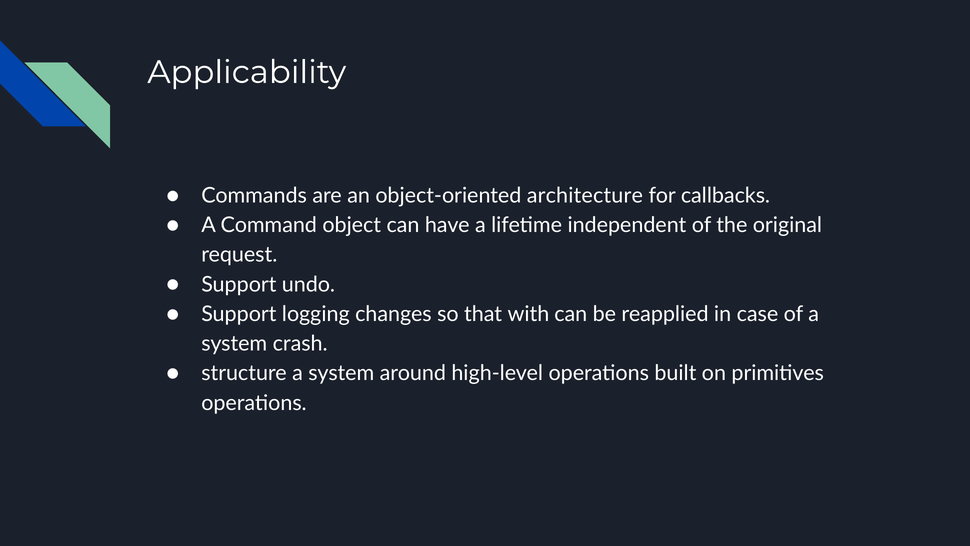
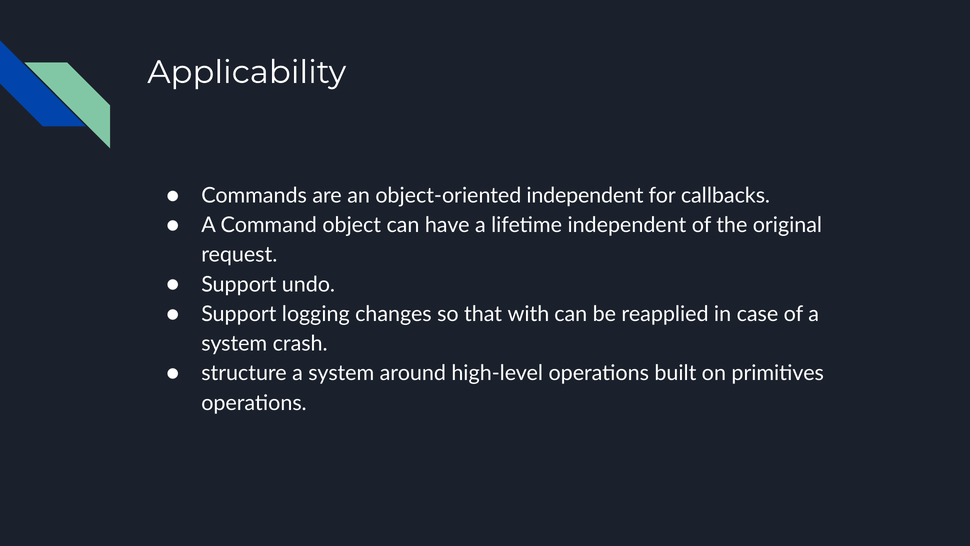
object-oriented architecture: architecture -> independent (585, 195)
